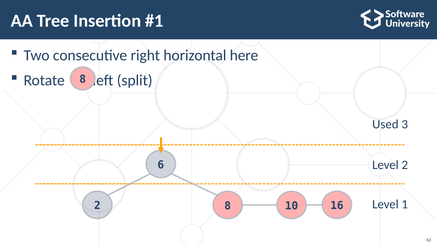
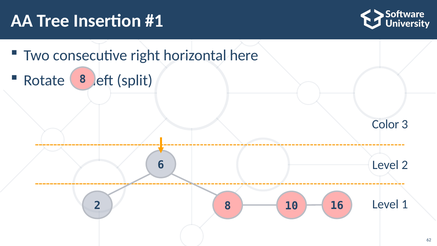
Used: Used -> Color (385, 124)
